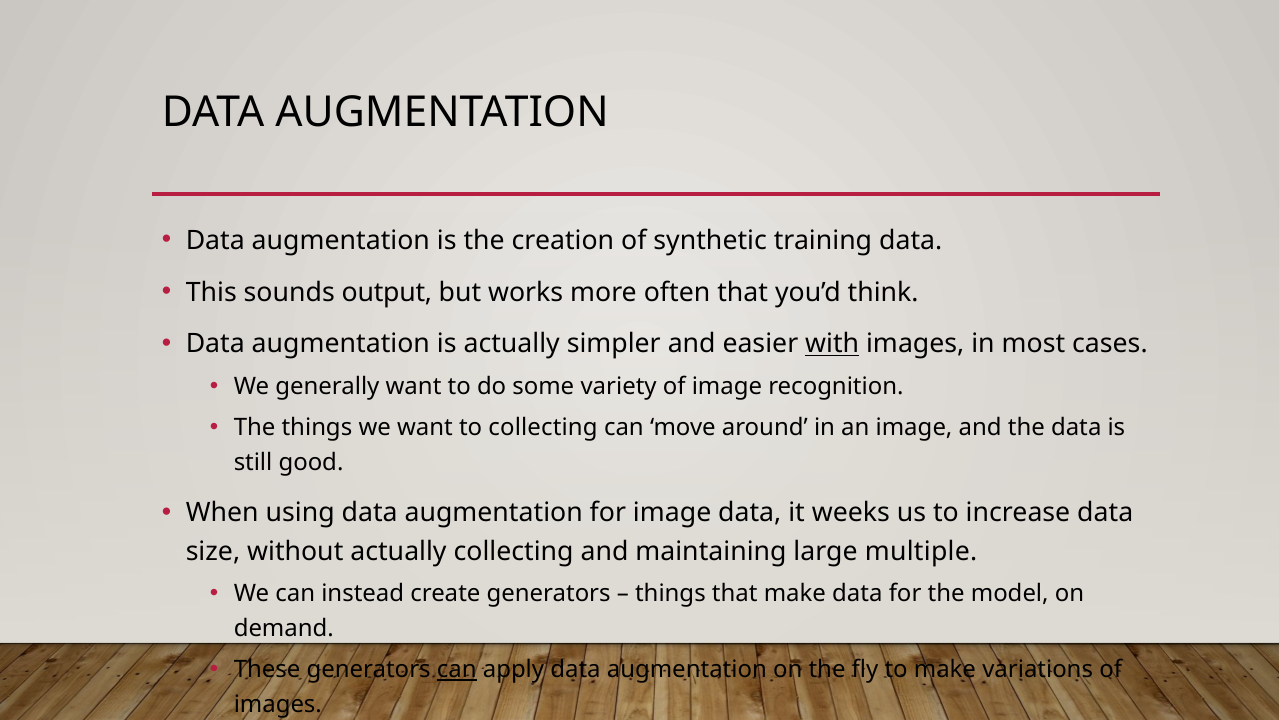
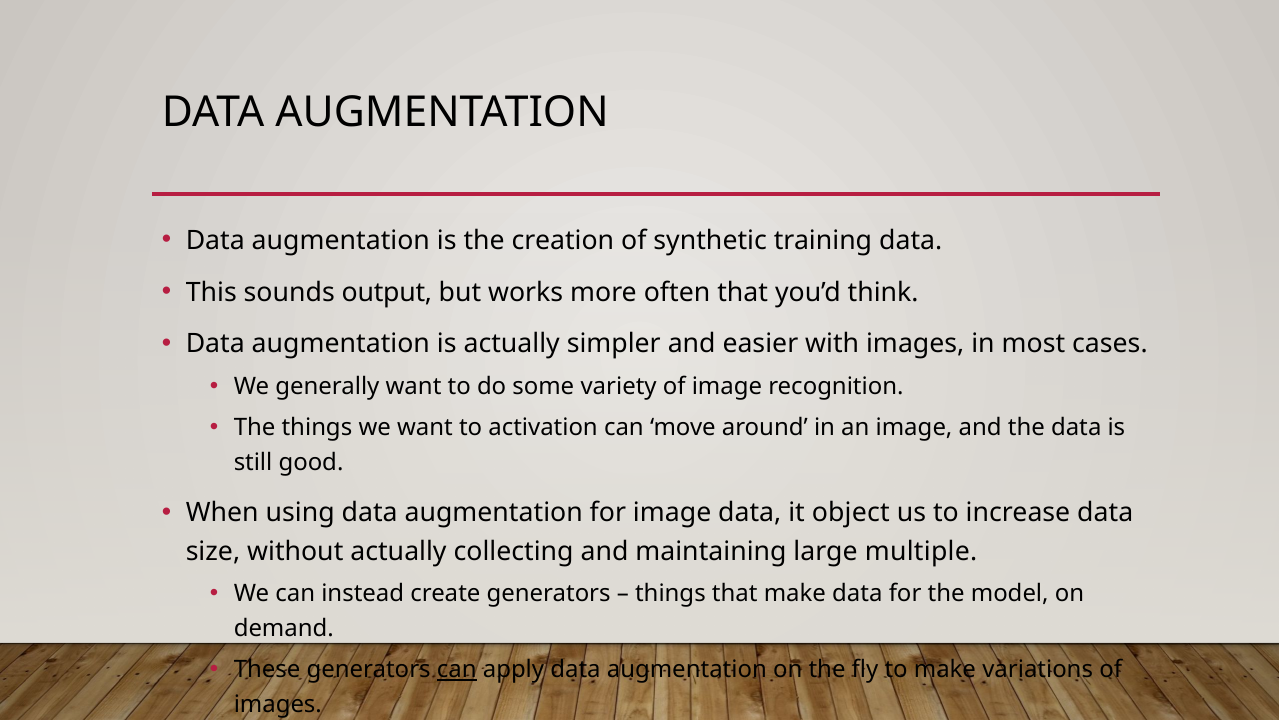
with underline: present -> none (832, 344)
to collecting: collecting -> activation (543, 428)
weeks: weeks -> object (851, 512)
